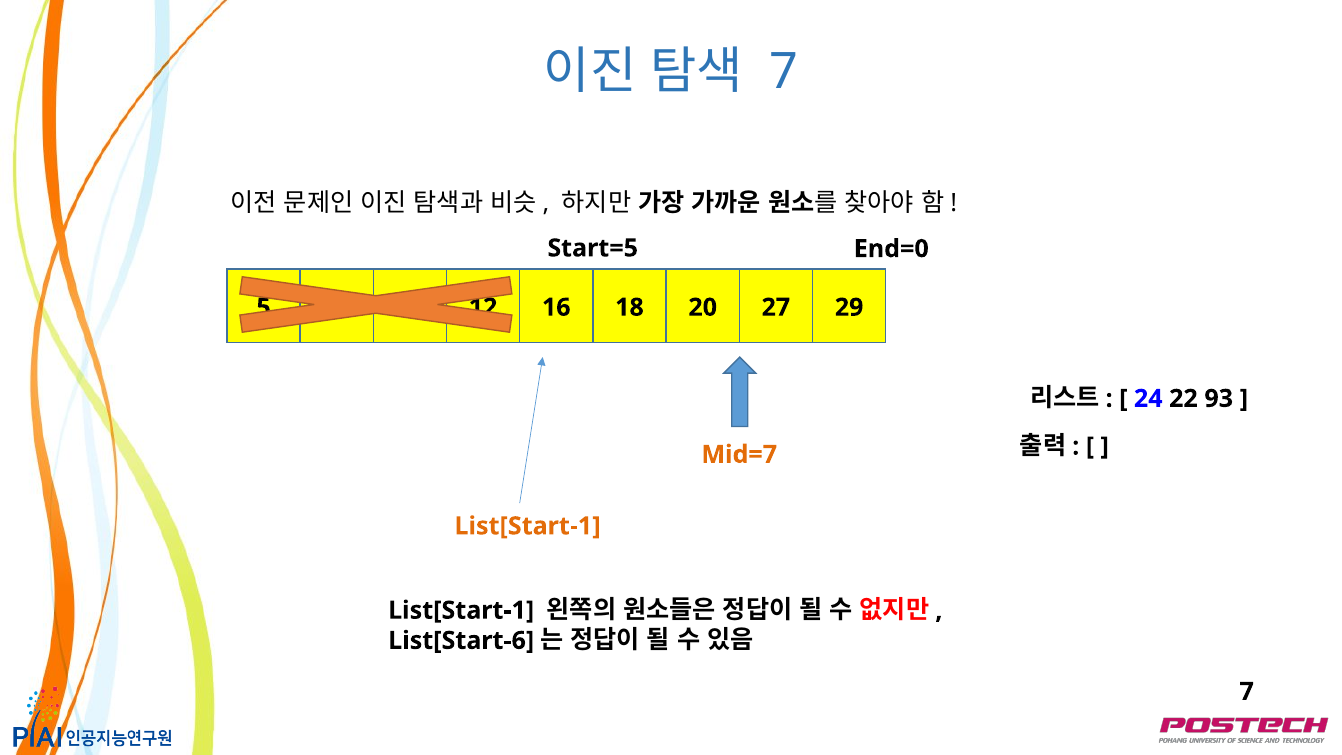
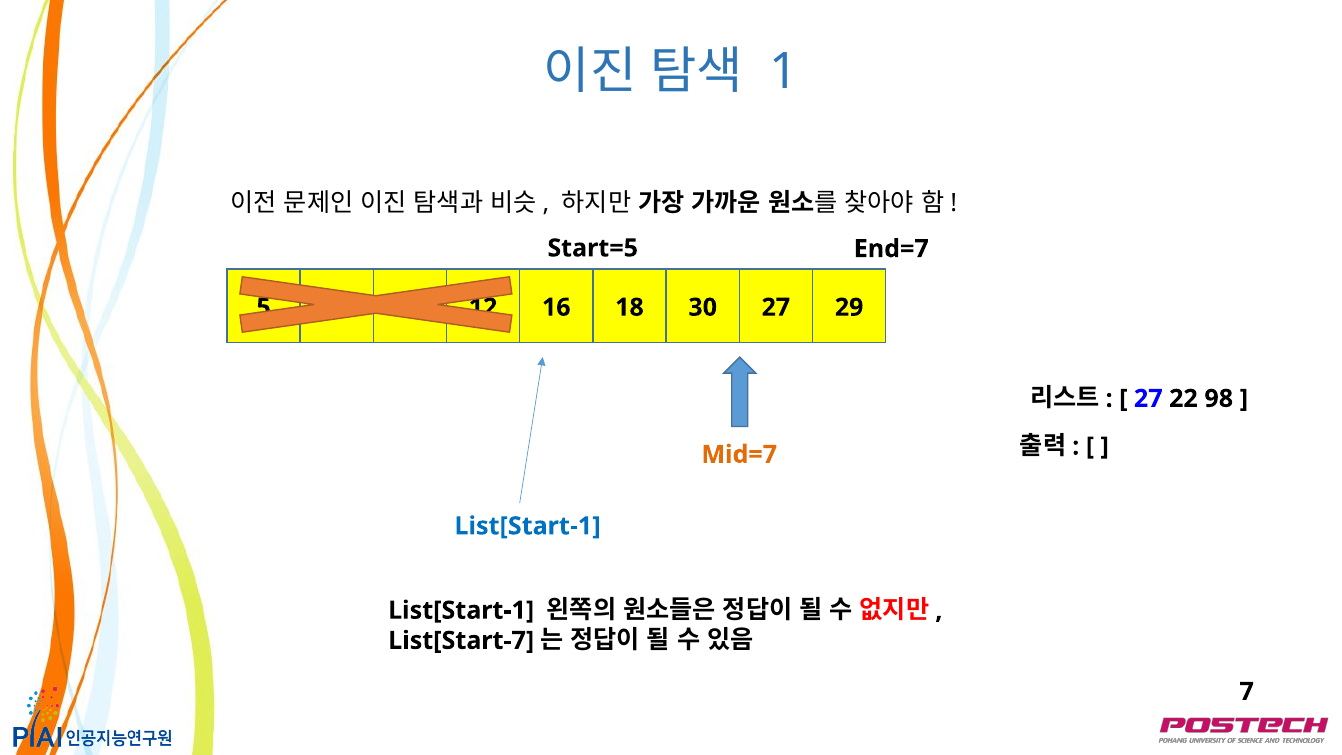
7: 7 -> 1 (784, 71)
End=0: End=0 -> End=7 (891, 249)
20: 20 -> 30 (703, 307)
24: 24 -> 27 (1148, 399)
93: 93 -> 98 (1219, 399)
List[Start-1 colour: orange -> blue (527, 526)
List[Start-6: List[Start-6 -> List[Start-7 (461, 640)
